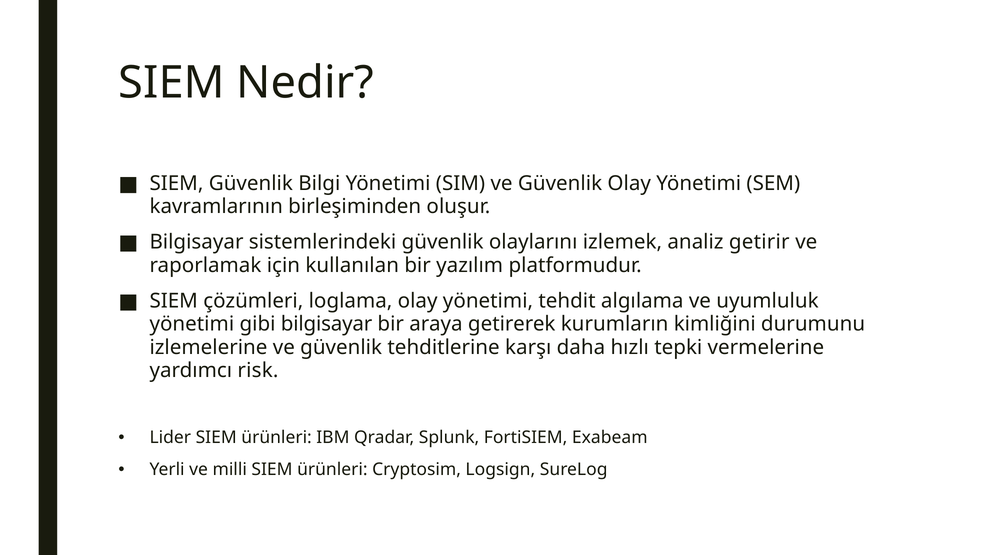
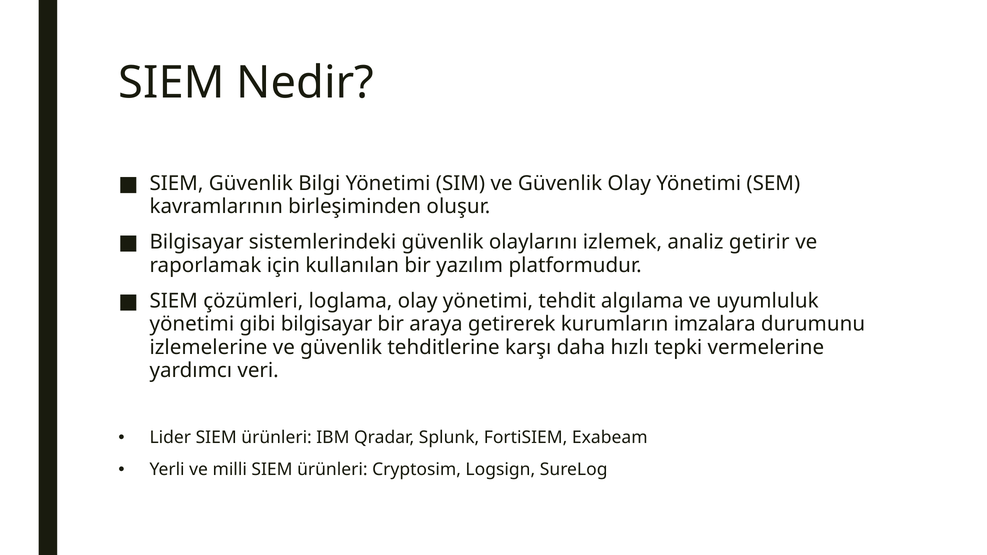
kimliğini: kimliğini -> imzalara (715, 324)
risk: risk -> veri (258, 371)
